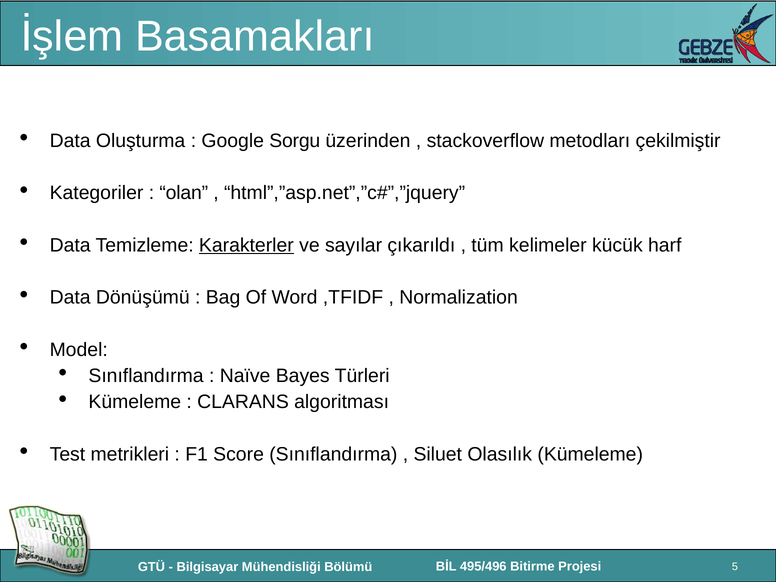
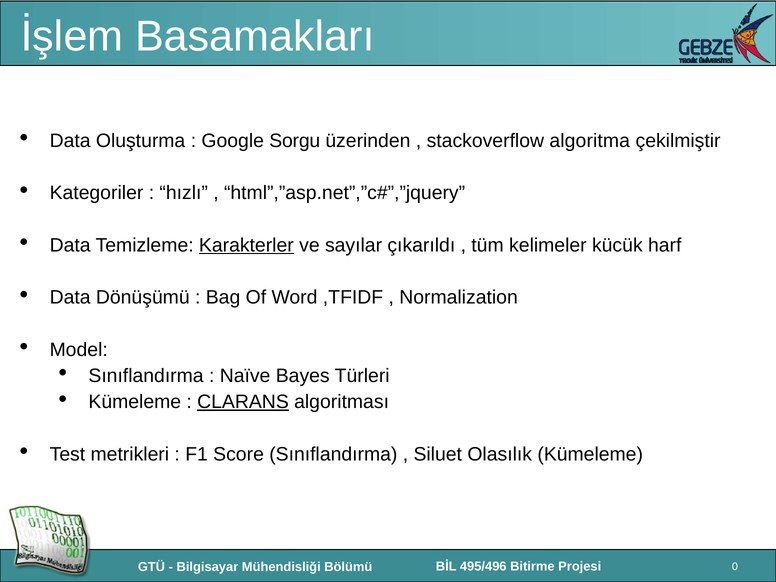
metodları: metodları -> algoritma (590, 141)
olan: olan -> hızlı (184, 193)
CLARANS underline: none -> present (243, 402)
5: 5 -> 0 (735, 567)
